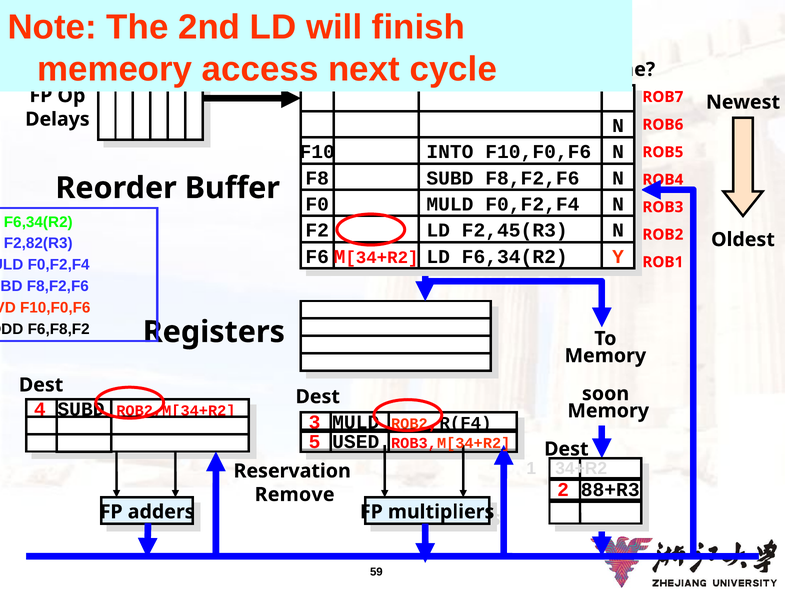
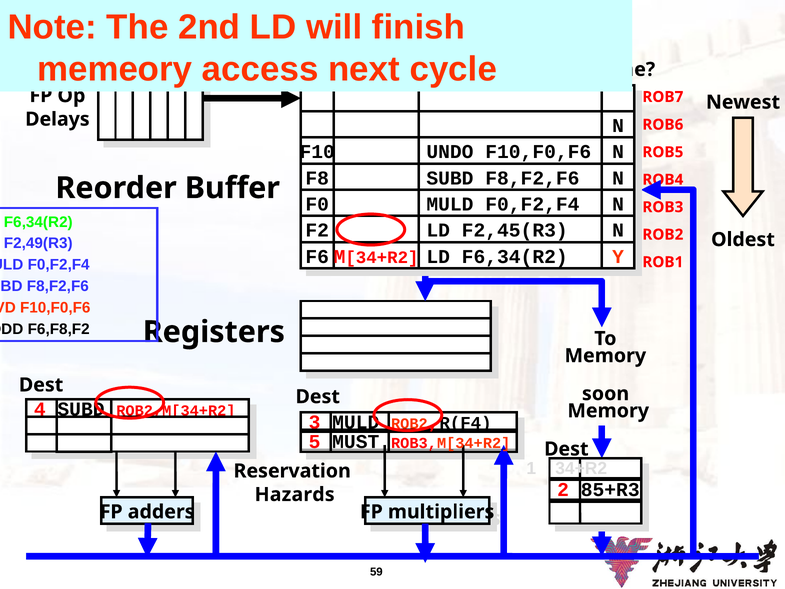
INTO: INTO -> UNDO (450, 152)
F2,82(R3: F2,82(R3 -> F2,49(R3 (38, 243)
USED: USED -> MUST (356, 442)
88+R3: 88+R3 -> 85+R3 (610, 490)
Remove: Remove -> Hazards (295, 494)
